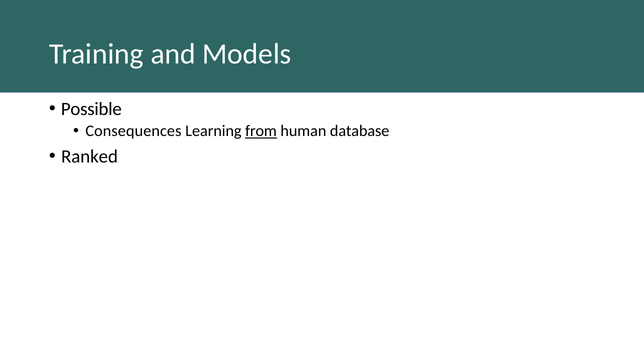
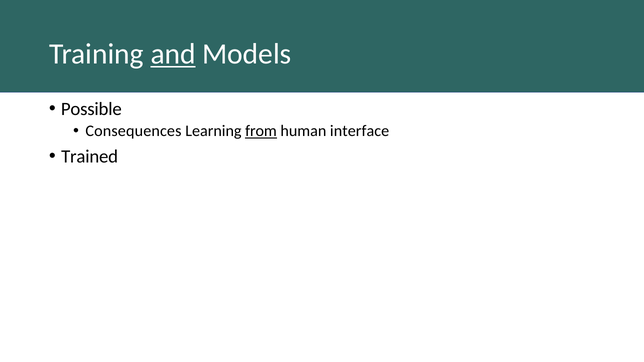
and underline: none -> present (173, 54)
database: database -> interface (360, 131)
Ranked: Ranked -> Trained (90, 157)
